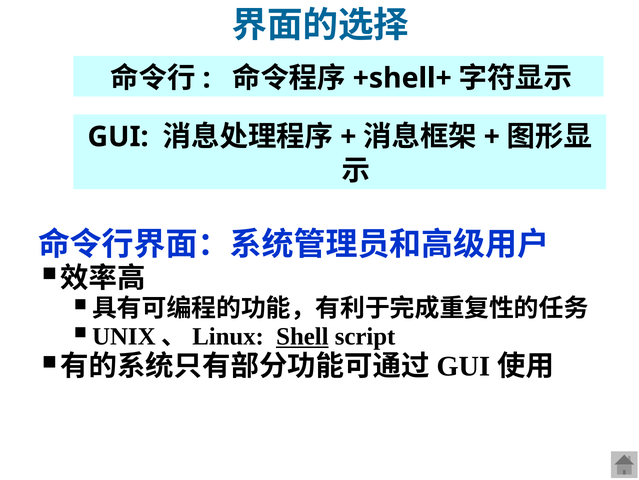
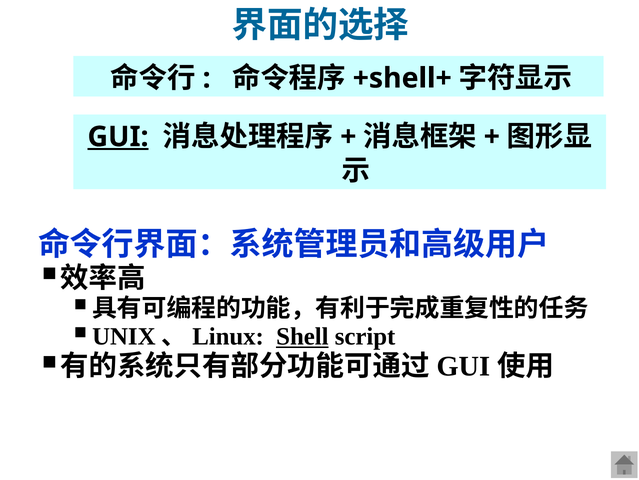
GUI underline: none -> present (118, 137)
